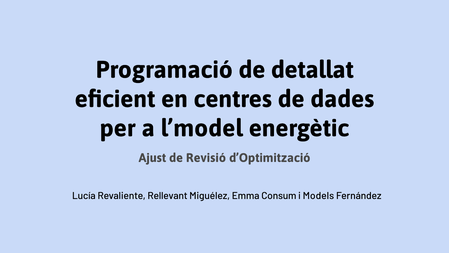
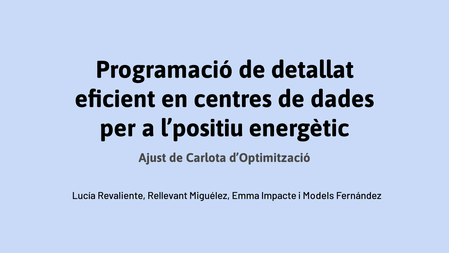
l’model: l’model -> l’positiu (202, 128)
Revisió: Revisió -> Carlota (206, 158)
Consum: Consum -> Impacte (279, 195)
